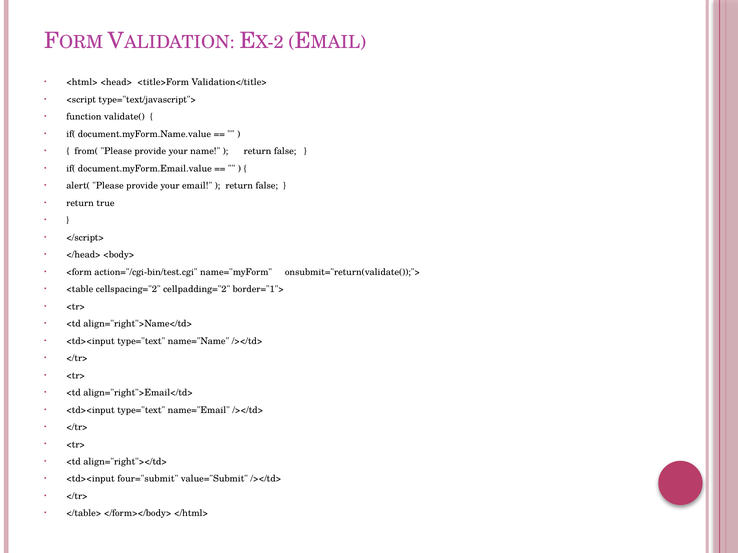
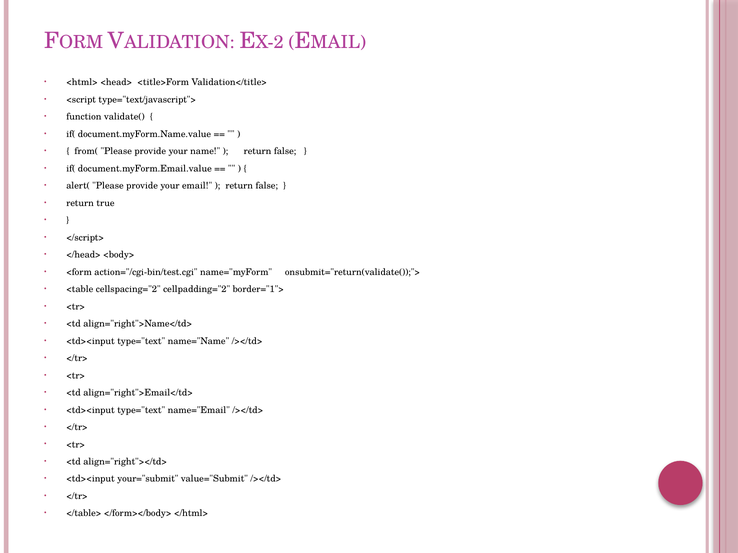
four="submit: four="submit -> your="submit (148, 479)
